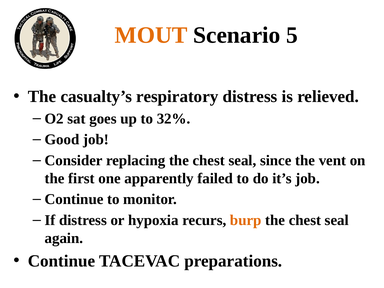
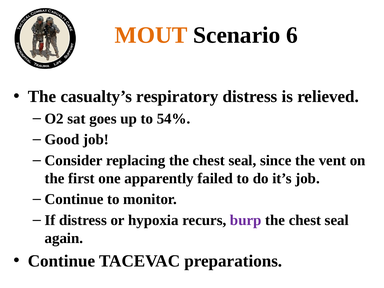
5: 5 -> 6 (292, 35)
32%: 32% -> 54% (174, 119)
burp colour: orange -> purple (246, 220)
